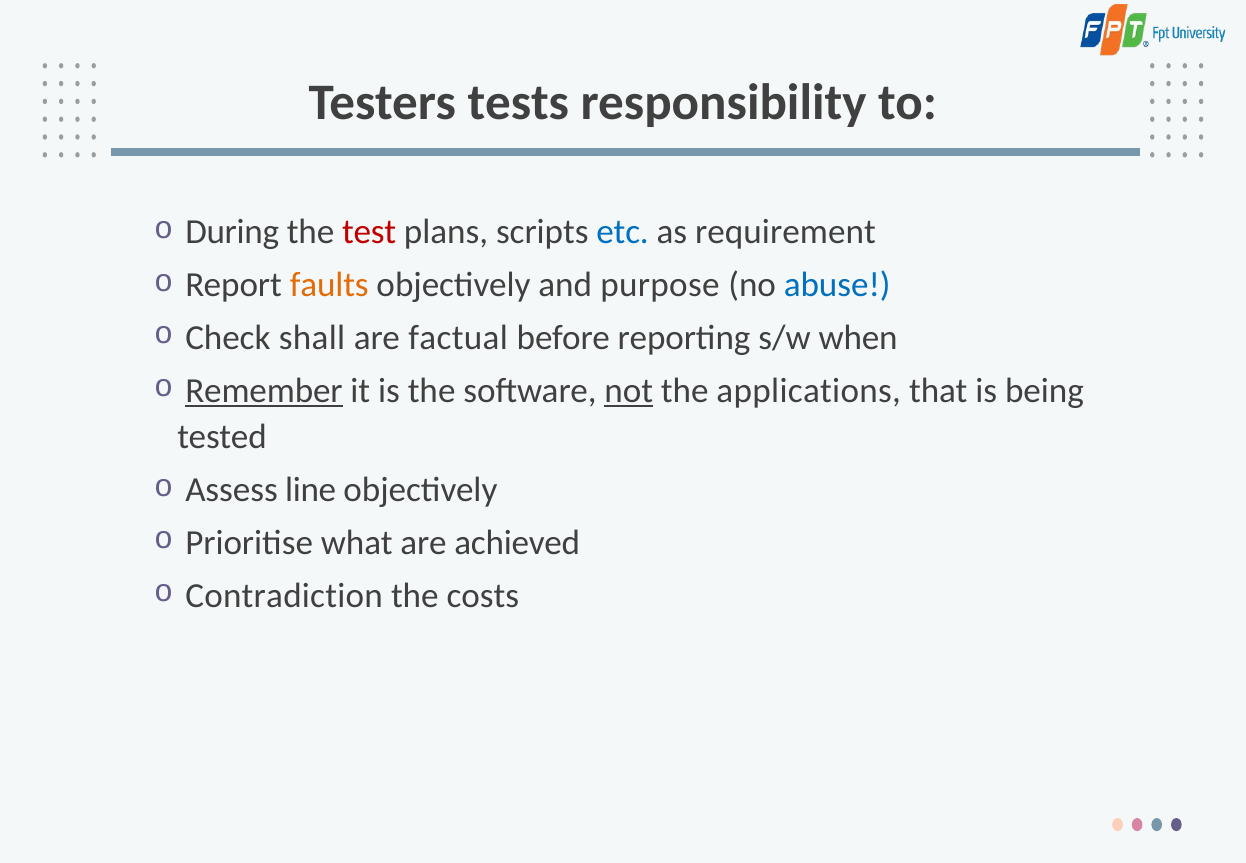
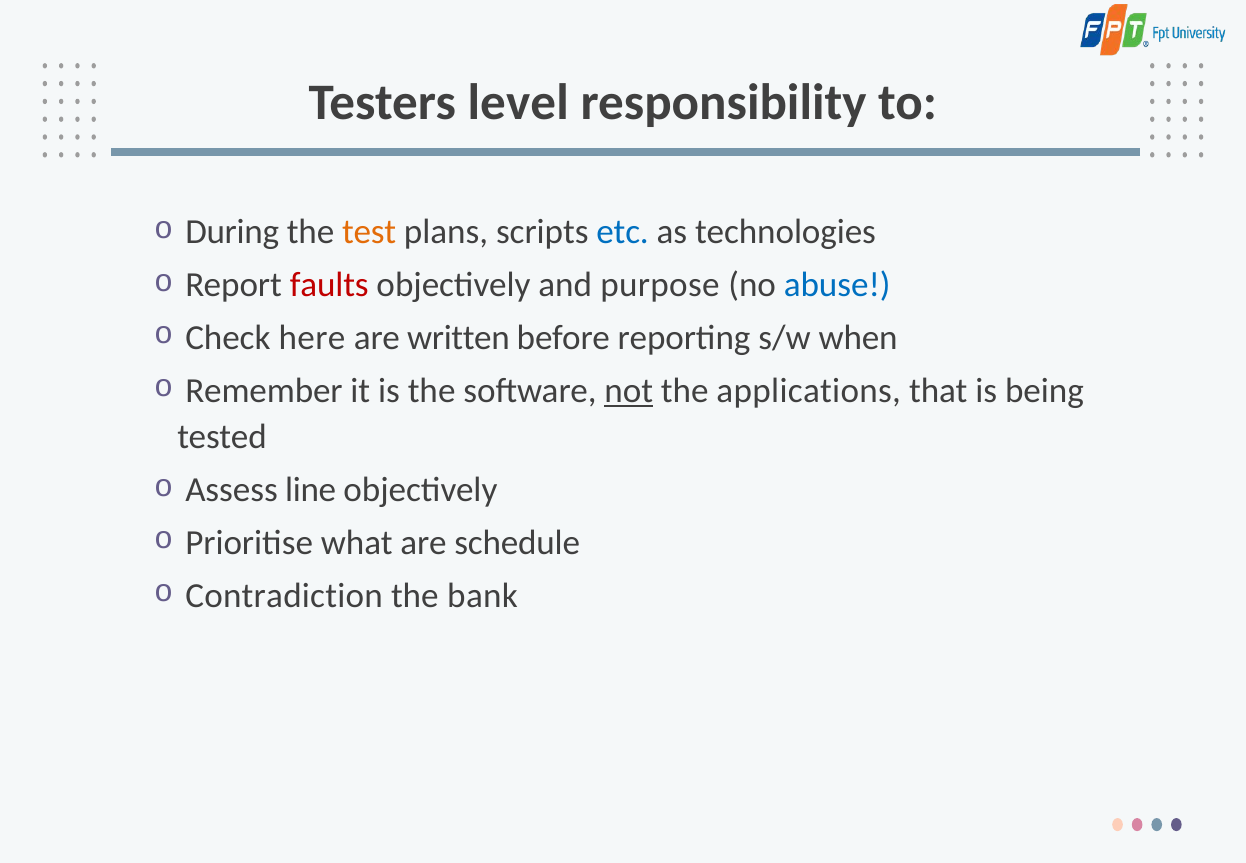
tests: tests -> level (518, 102)
test colour: red -> orange (369, 232)
requirement: requirement -> technologies (785, 232)
faults colour: orange -> red (329, 285)
shall: shall -> here (312, 338)
factual: factual -> written (458, 338)
Remember underline: present -> none (264, 391)
achieved: achieved -> schedule (517, 543)
costs: costs -> bank (483, 596)
